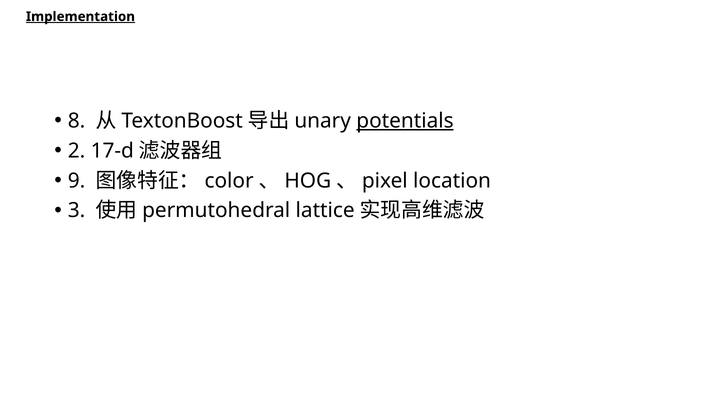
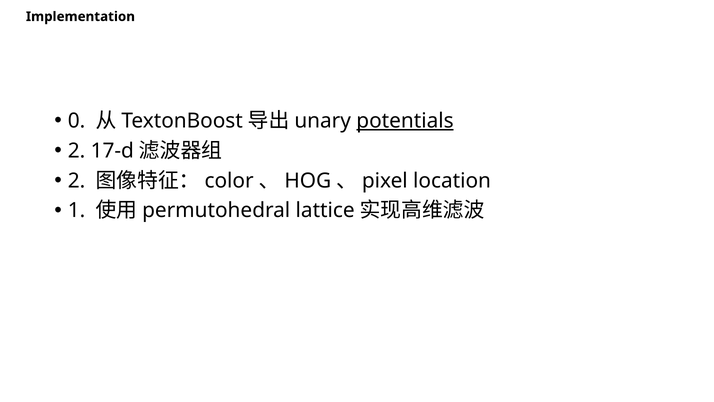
Implementation underline: present -> none (80, 17)
8: 8 -> 0 (77, 121)
9: 9 -> 2 (77, 180)
3: 3 -> 1 (77, 210)
